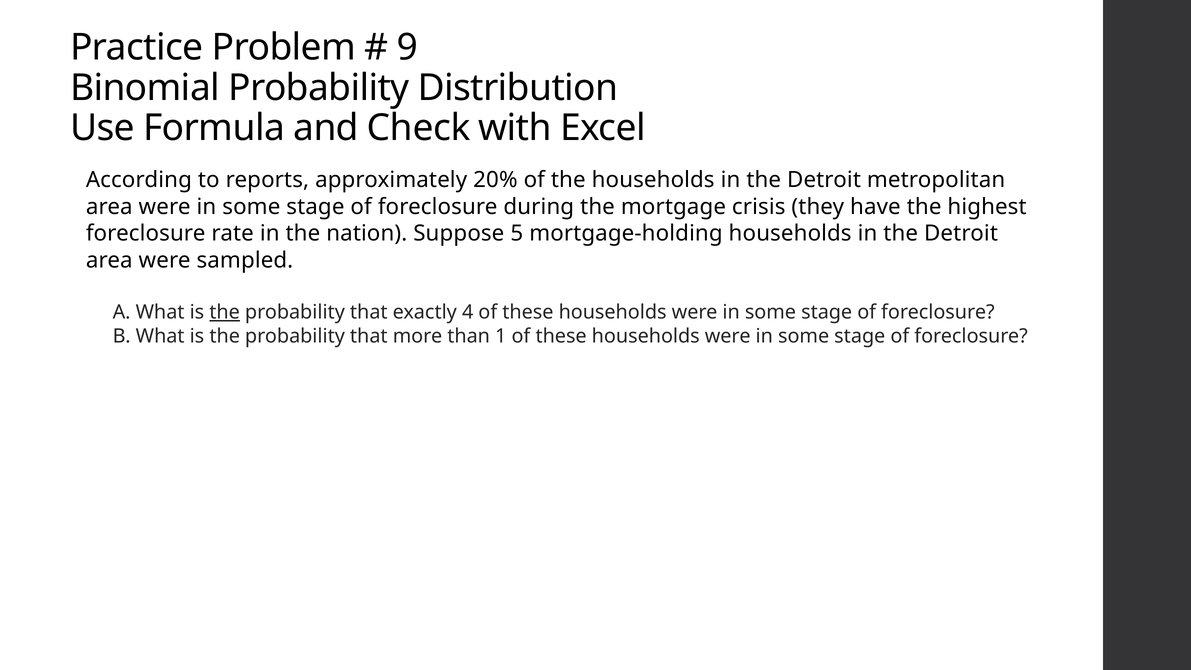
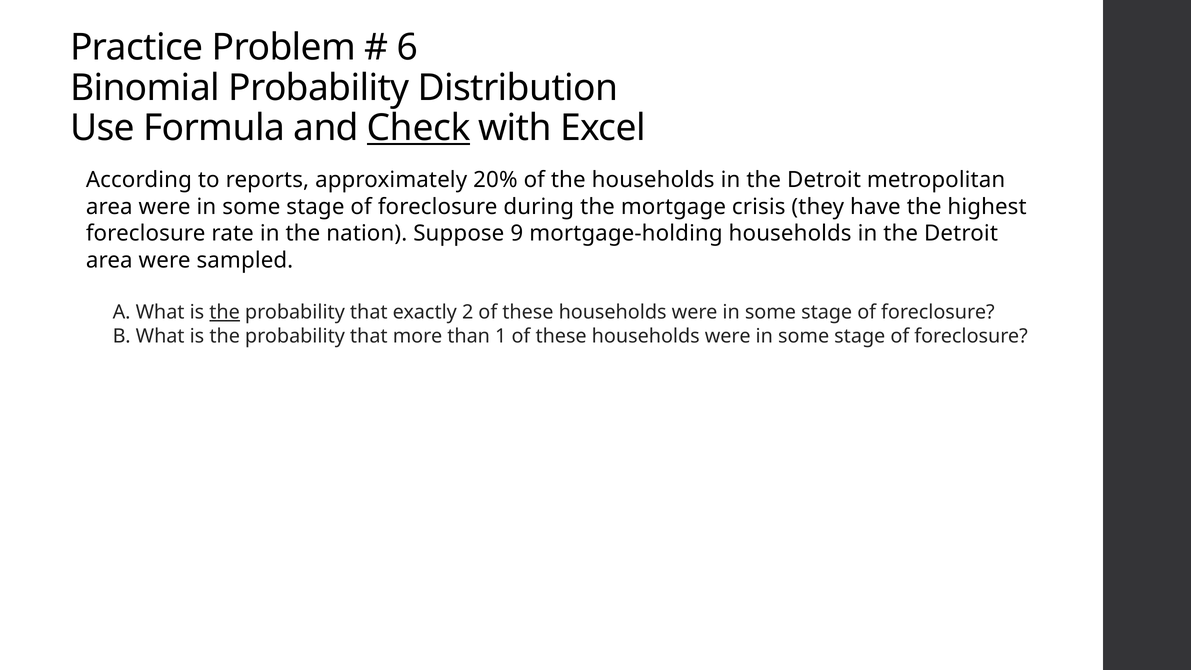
9: 9 -> 6 (407, 48)
Check underline: none -> present (419, 128)
5: 5 -> 9 (517, 233)
4: 4 -> 2 (468, 312)
